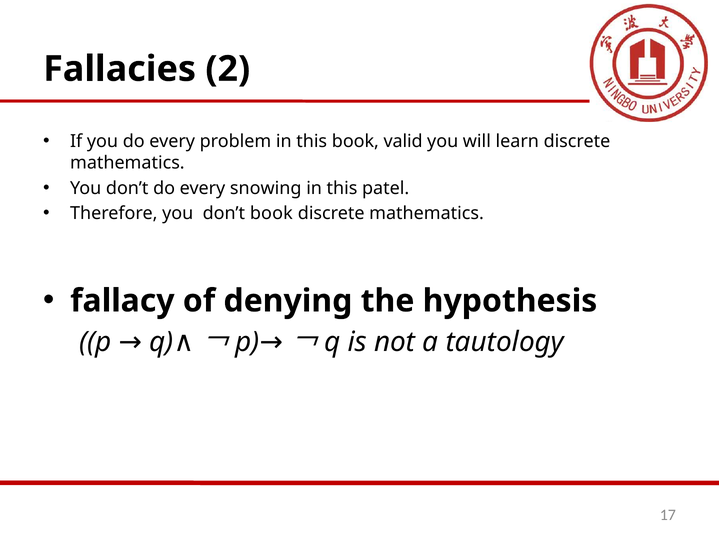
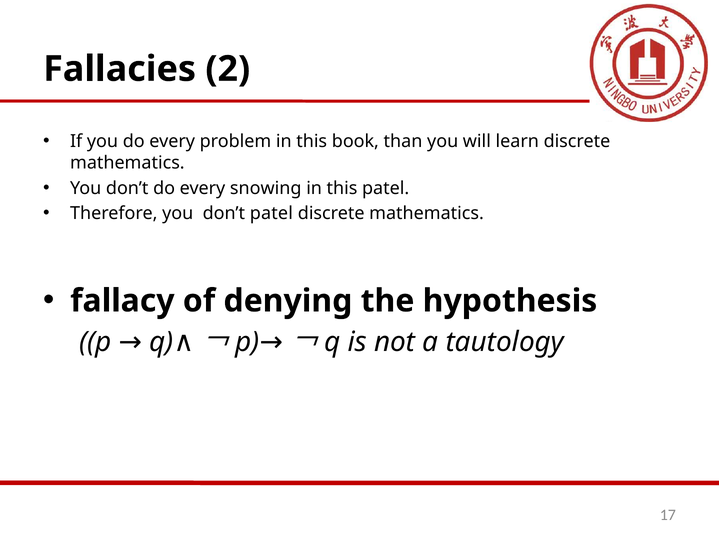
valid: valid -> than (403, 141)
don’t book: book -> patel (271, 213)
